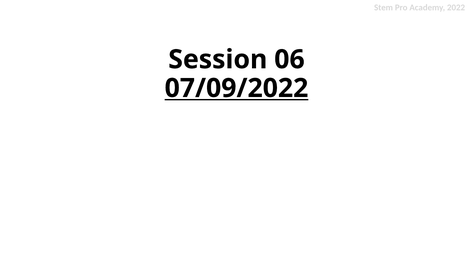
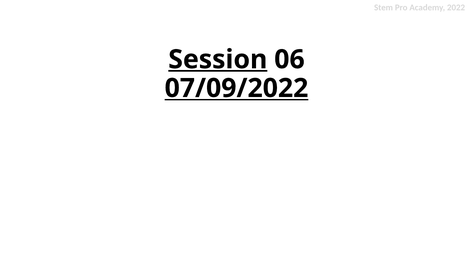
Session underline: none -> present (218, 60)
